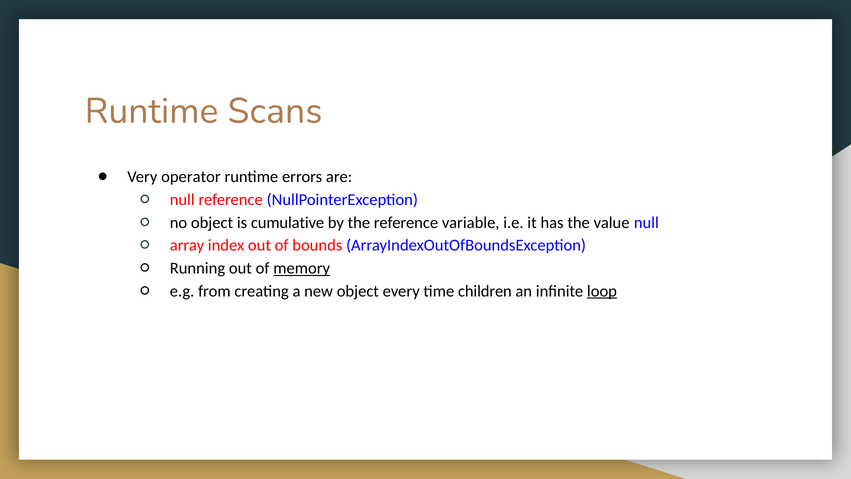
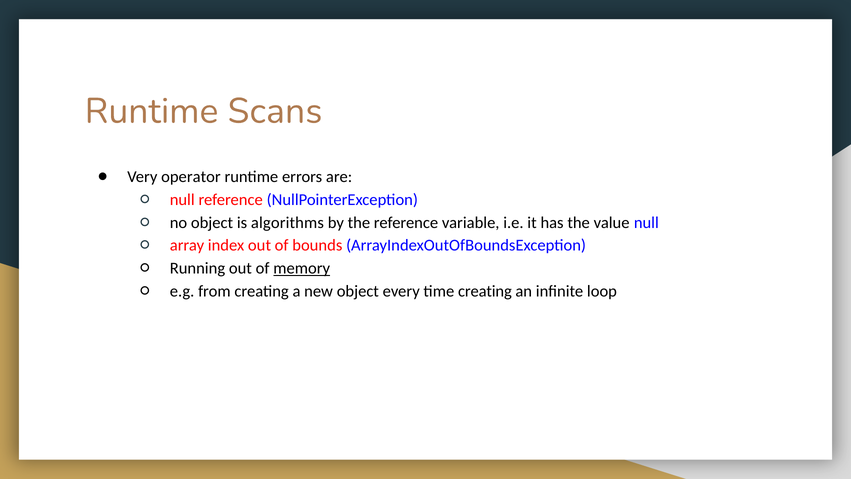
cumulative: cumulative -> algorithms (287, 222)
time children: children -> creating (485, 291)
loop underline: present -> none (602, 291)
